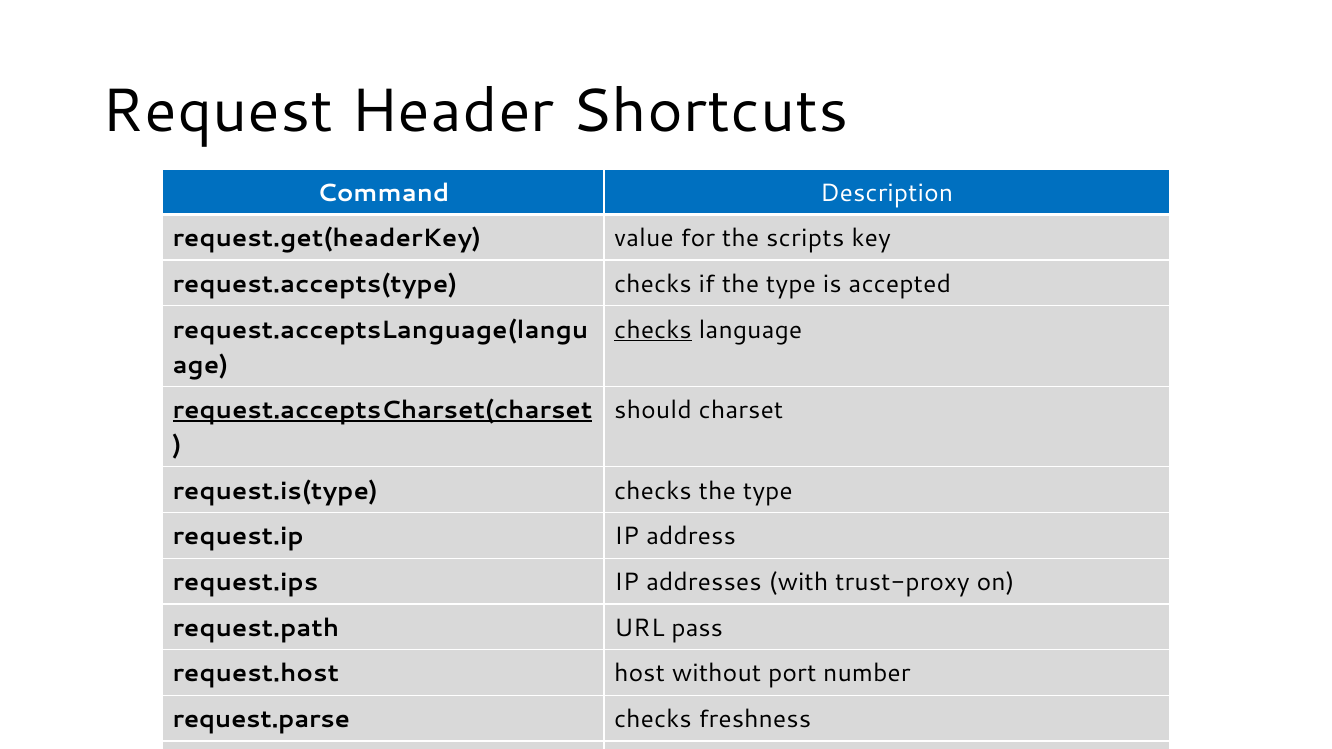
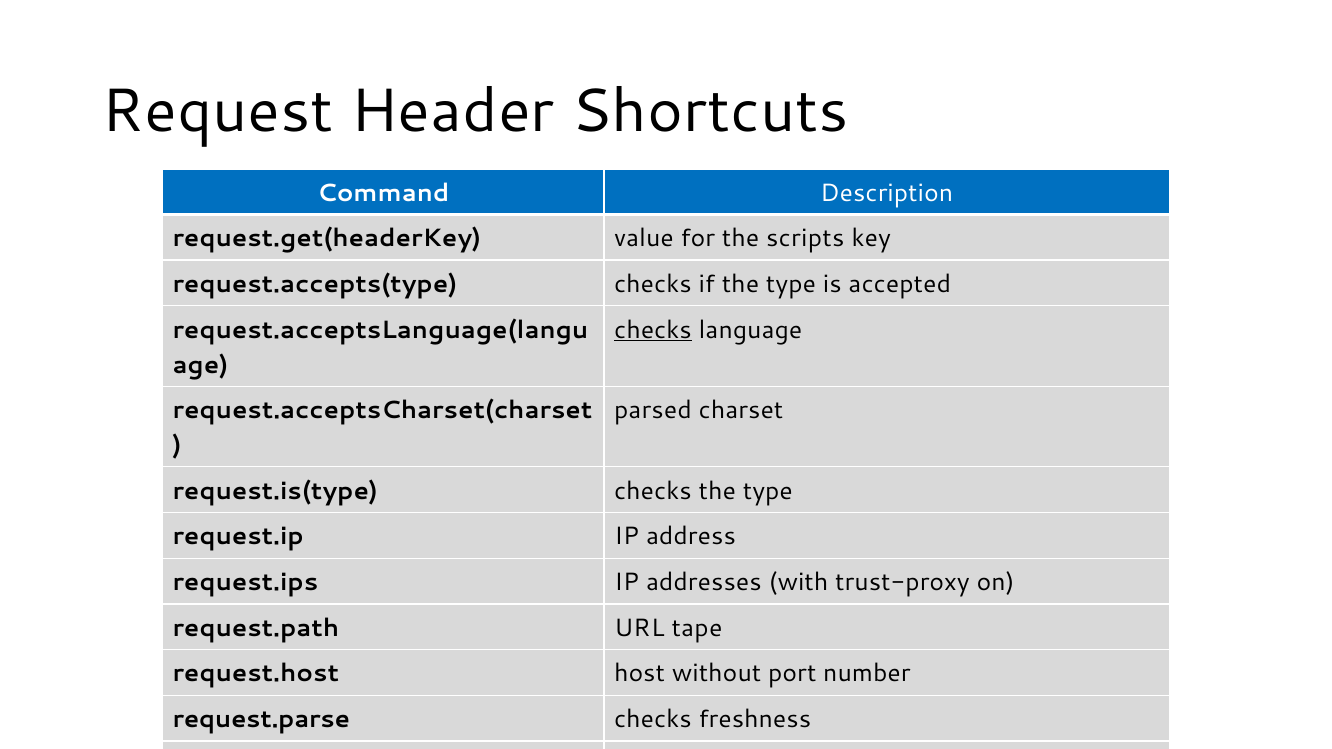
request.acceptsCharset(charset underline: present -> none (382, 410)
should: should -> parsed (653, 410)
pass: pass -> tape (697, 628)
